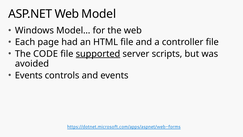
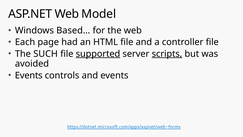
Model…: Model… -> Based… (73, 30)
CODE: CODE -> SUCH (46, 54)
scripts underline: none -> present (167, 54)
